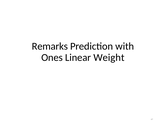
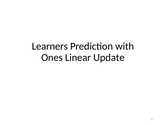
Remarks: Remarks -> Learners (50, 46)
Weight: Weight -> Update (109, 57)
